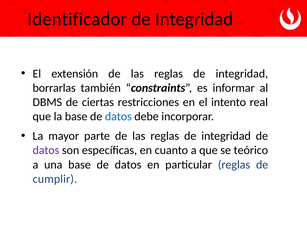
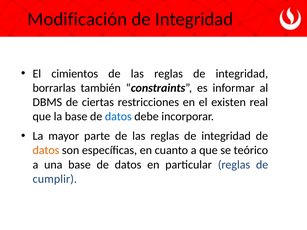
Identificador: Identificador -> Modificación (77, 19)
extensión: extensión -> cimientos (75, 74)
intento: intento -> existen (229, 102)
datos colour: purple -> orange (46, 150)
